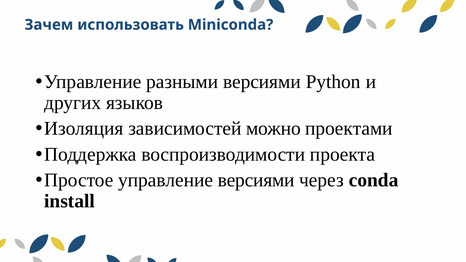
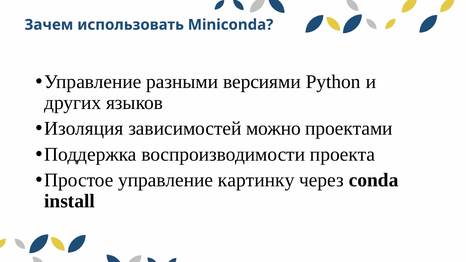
управление версиями: версиями -> картинку (256, 180)
